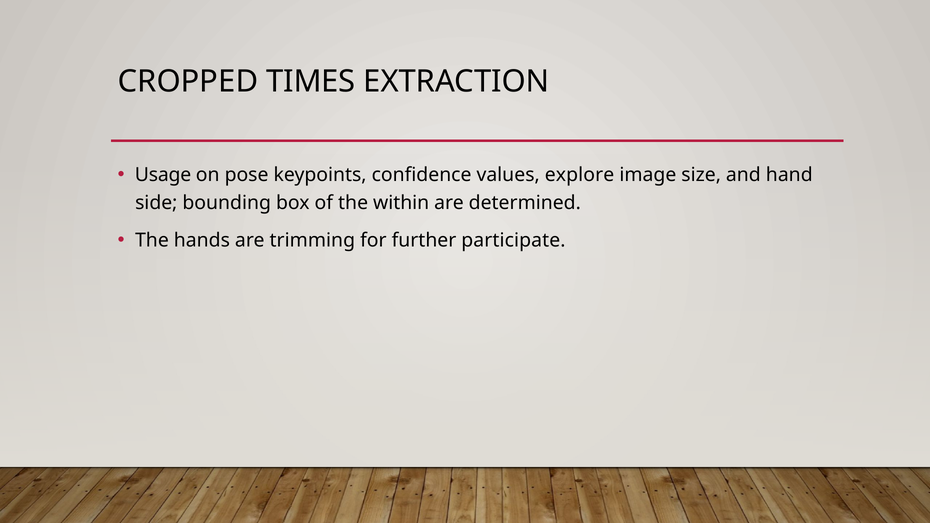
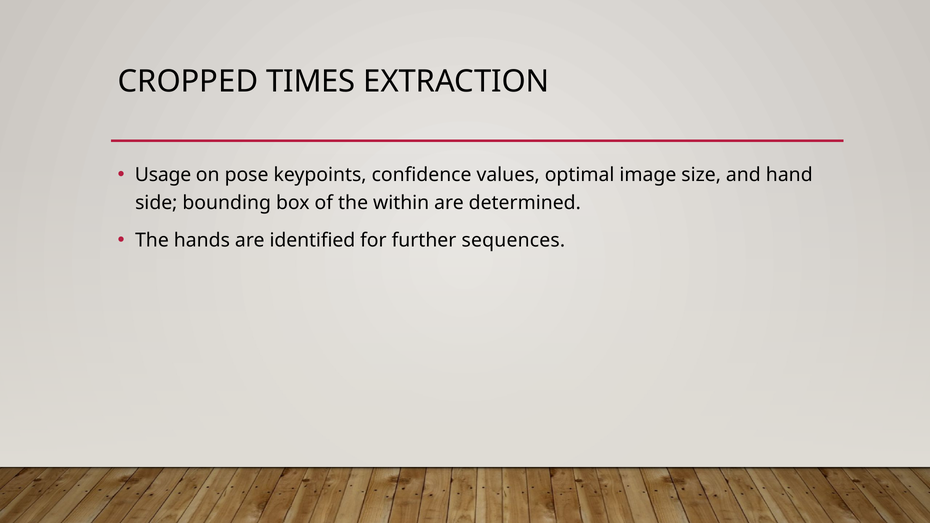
explore: explore -> optimal (580, 175)
trimming: trimming -> identified (312, 240)
participate: participate -> sequences (513, 240)
